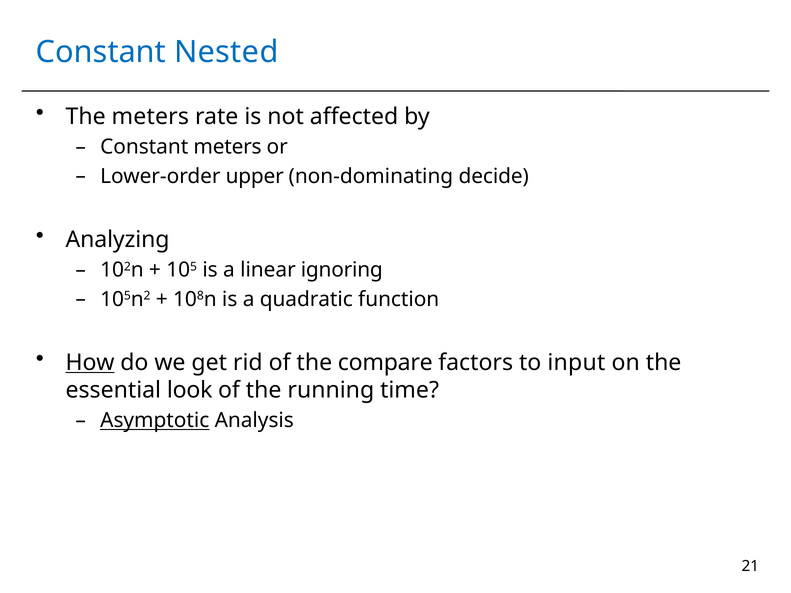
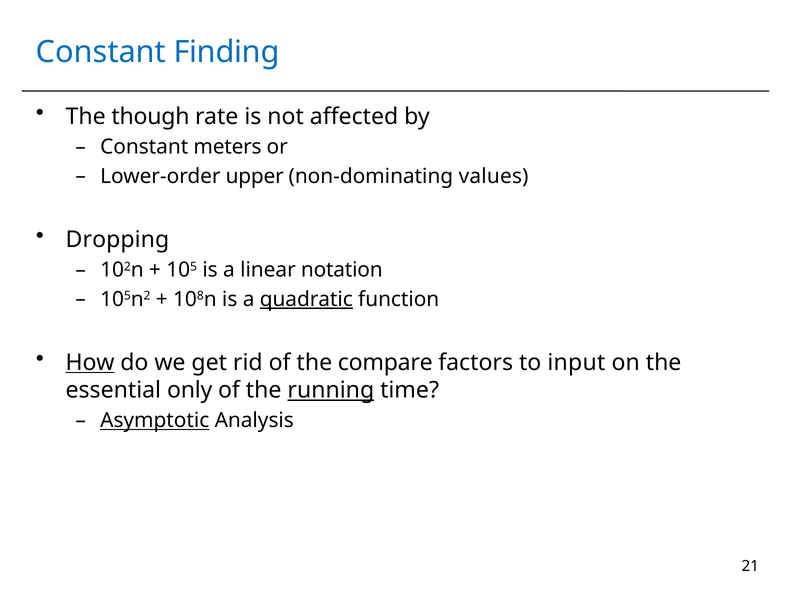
Nested: Nested -> Finding (227, 52)
The meters: meters -> though (150, 117)
decide: decide -> values (494, 176)
Analyzing: Analyzing -> Dropping (117, 240)
ignoring: ignoring -> notation (342, 270)
quadratic underline: none -> present (306, 299)
look: look -> only (190, 390)
running underline: none -> present (331, 390)
